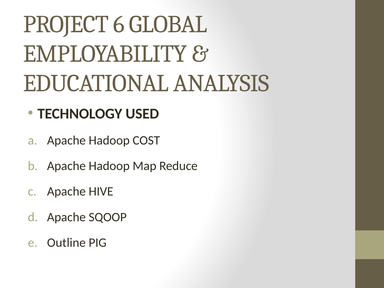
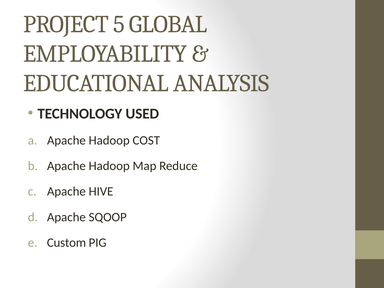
6: 6 -> 5 (119, 24)
Outline: Outline -> Custom (66, 243)
